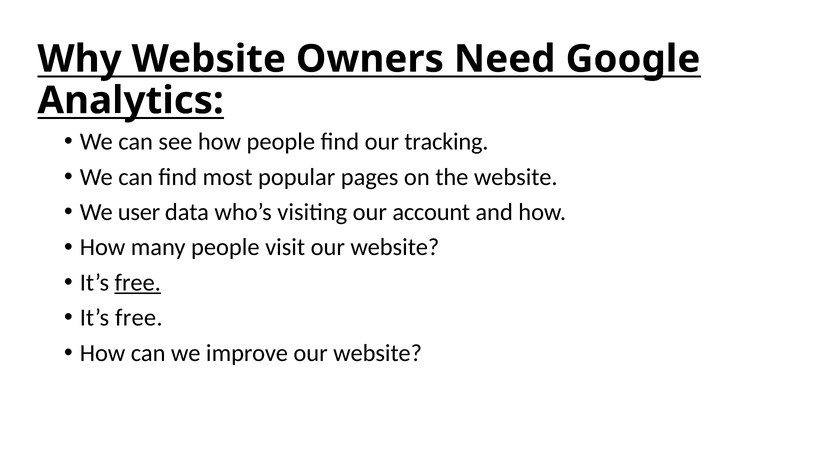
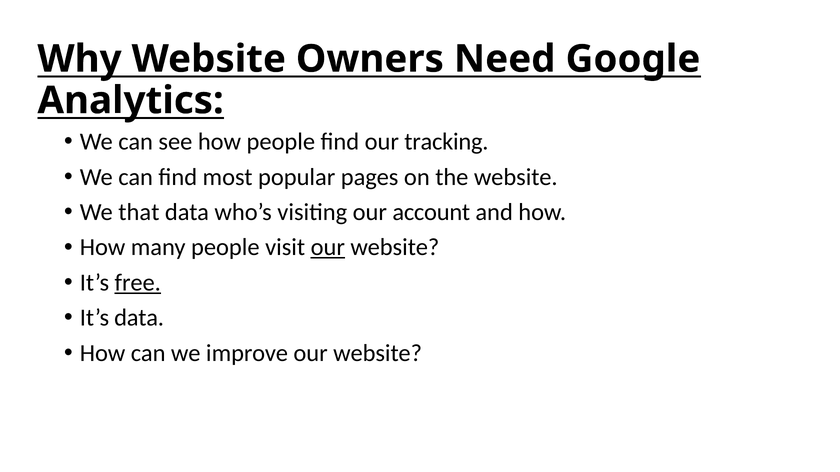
user: user -> that (139, 212)
our underline: none -> present (328, 248)
free: free -> data (139, 318)
